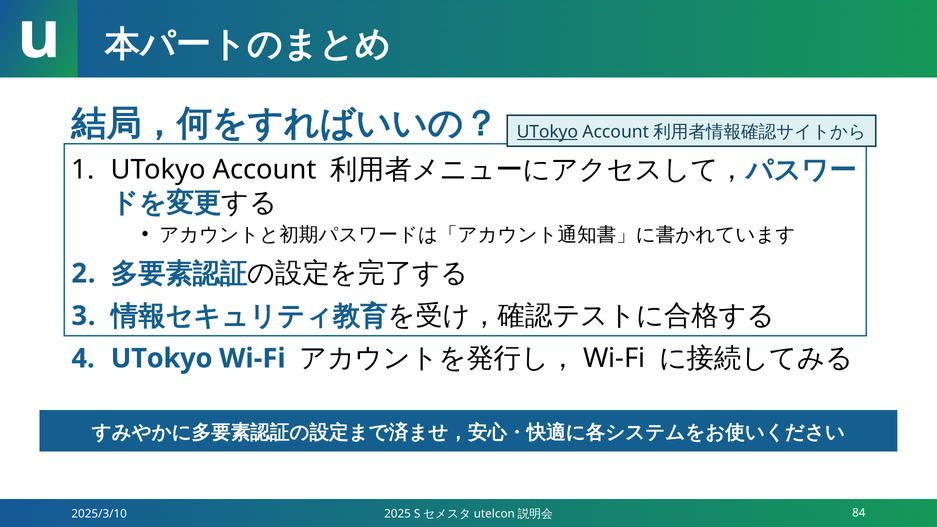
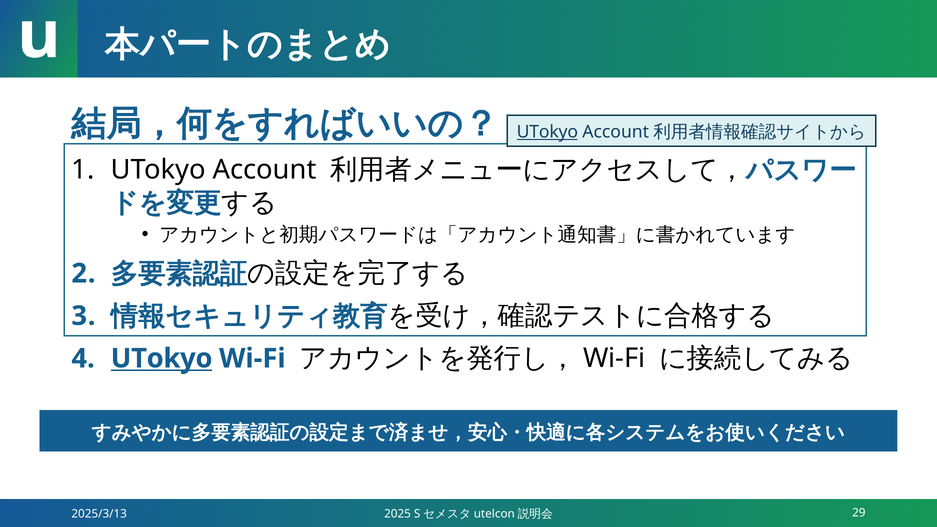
UTokyo underline: none -> present (162, 358)
2025/3/10: 2025/3/10 -> 2025/3/13 (99, 514)
84: 84 -> 29 (859, 513)
